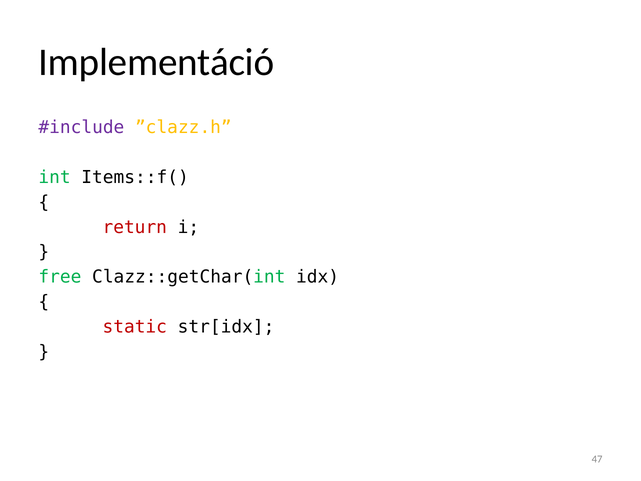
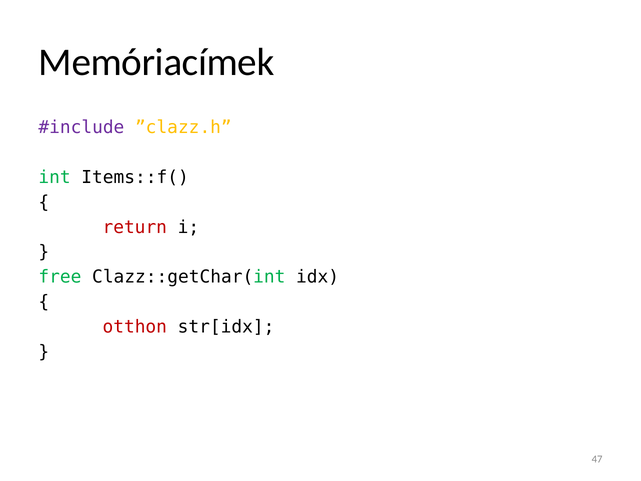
Implementáció: Implementáció -> Memóriacímek (156, 62)
static: static -> otthon (135, 327)
